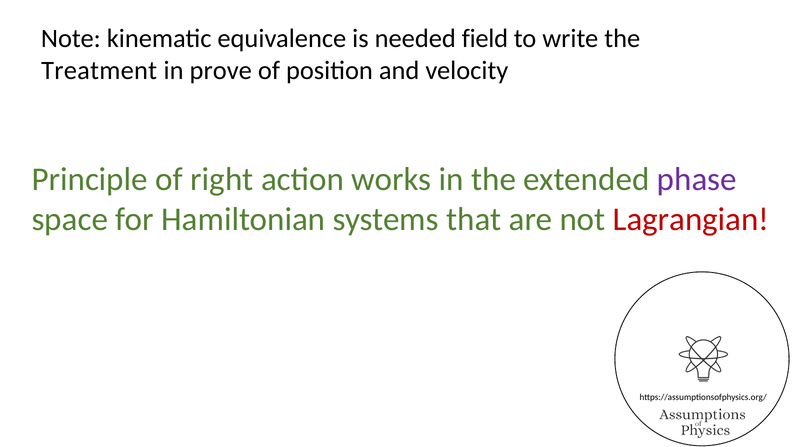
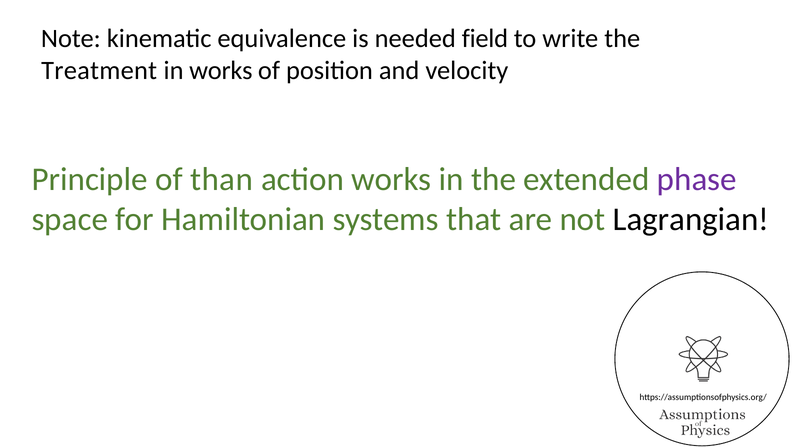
in prove: prove -> works (221, 70)
right: right -> than (222, 179)
Lagrangian colour: red -> black (691, 219)
